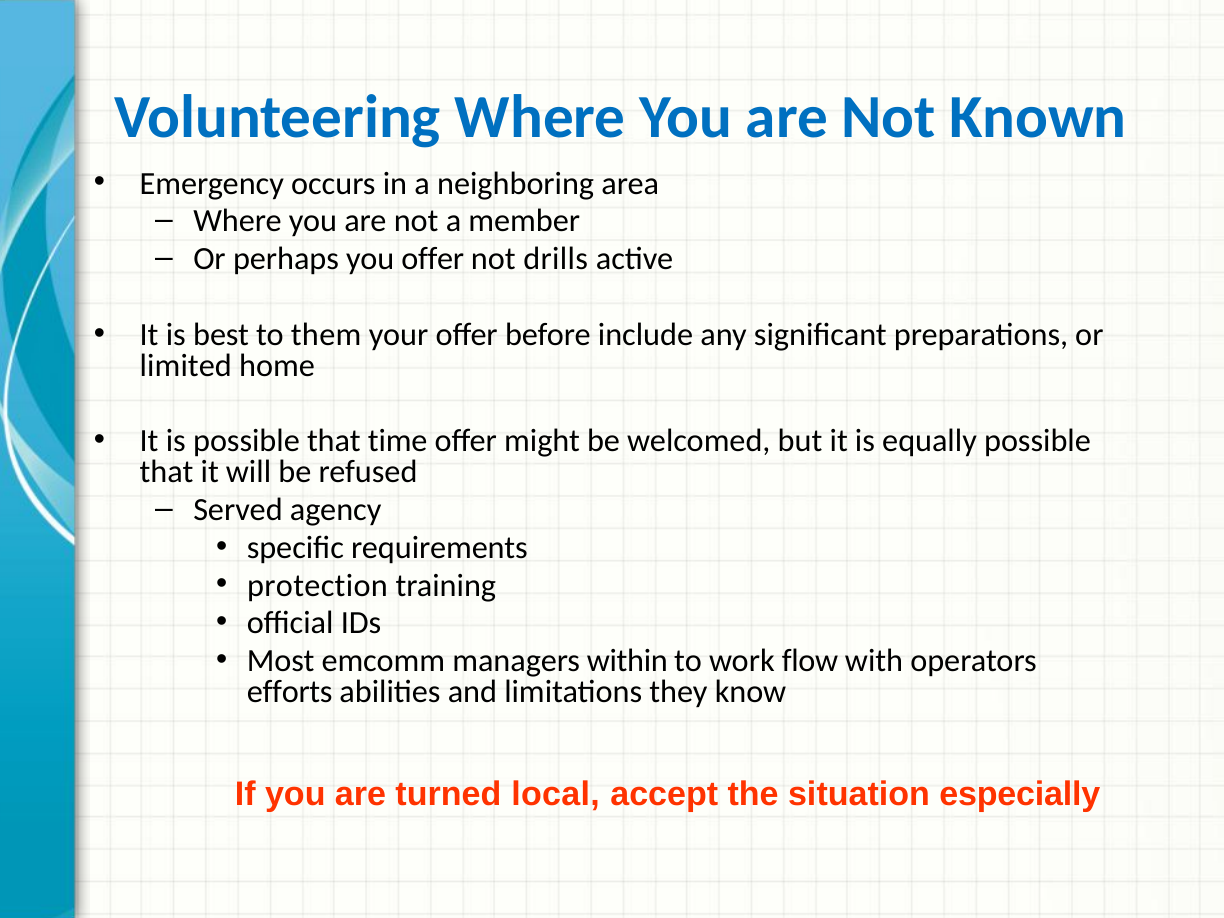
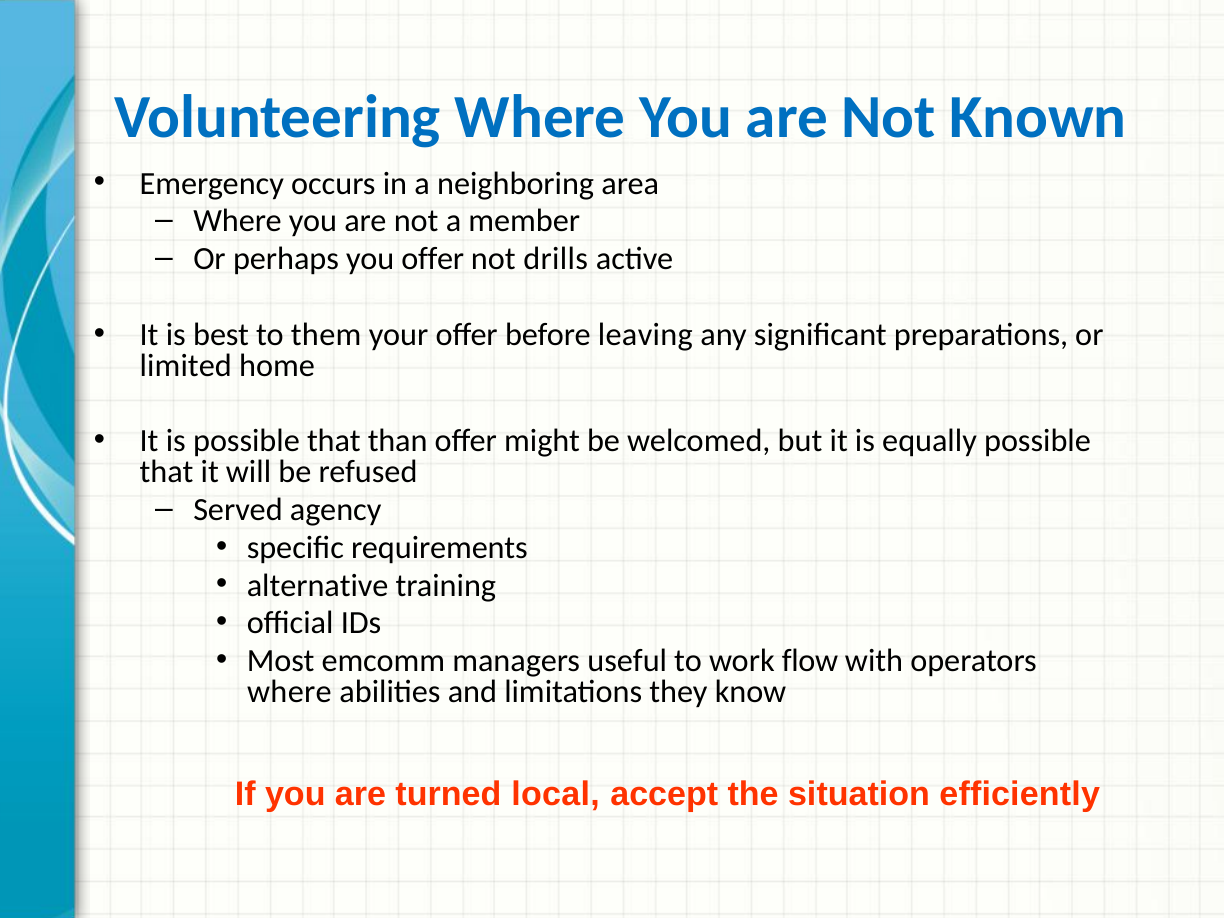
include: include -> leaving (645, 335)
time: time -> than (398, 441)
protection: protection -> alternative (318, 585)
within: within -> useful (627, 661)
efforts: efforts -> where (289, 692)
especially: especially -> efficiently (1020, 794)
